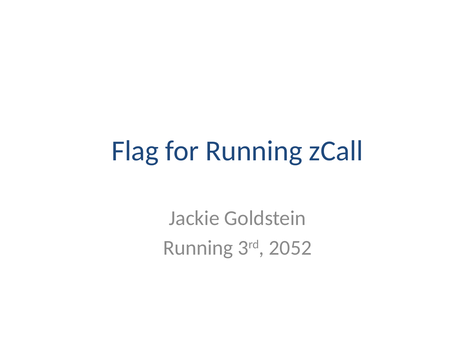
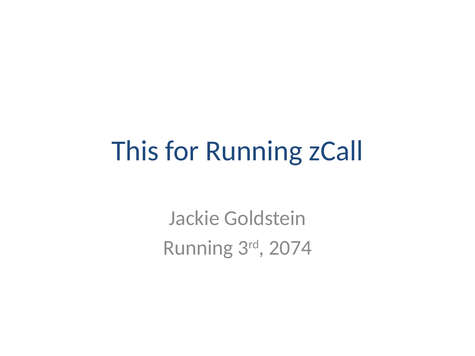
Flag: Flag -> This (135, 151)
2052: 2052 -> 2074 (290, 248)
